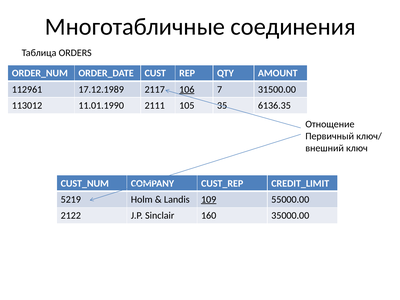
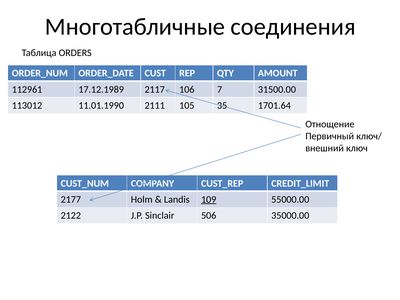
106 underline: present -> none (187, 89)
6136.35: 6136.35 -> 1701.64 (274, 106)
5219: 5219 -> 2177 (71, 199)
160: 160 -> 506 (209, 216)
